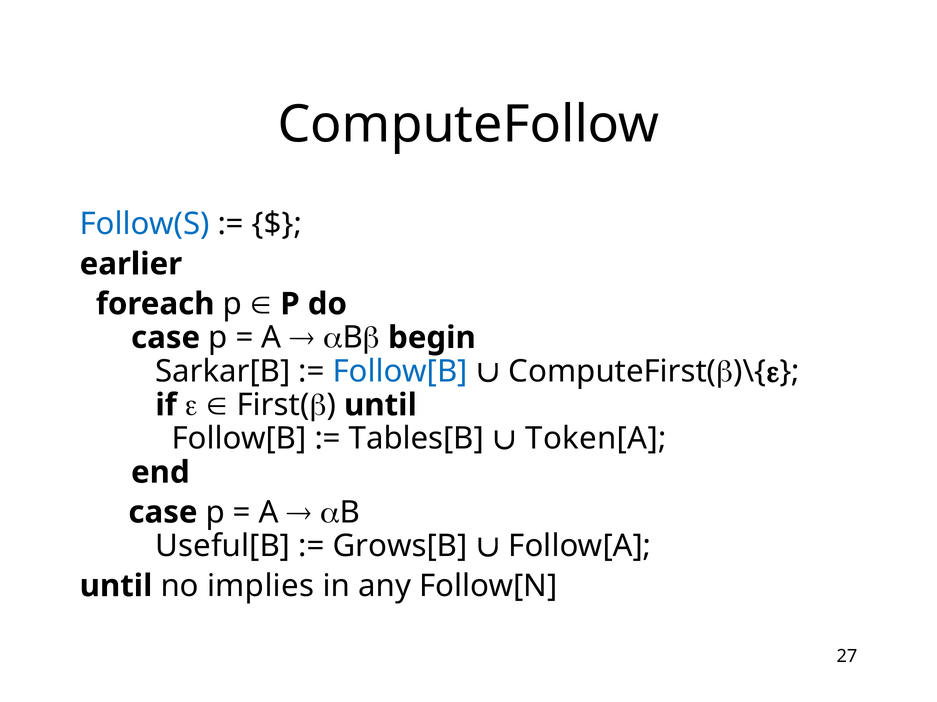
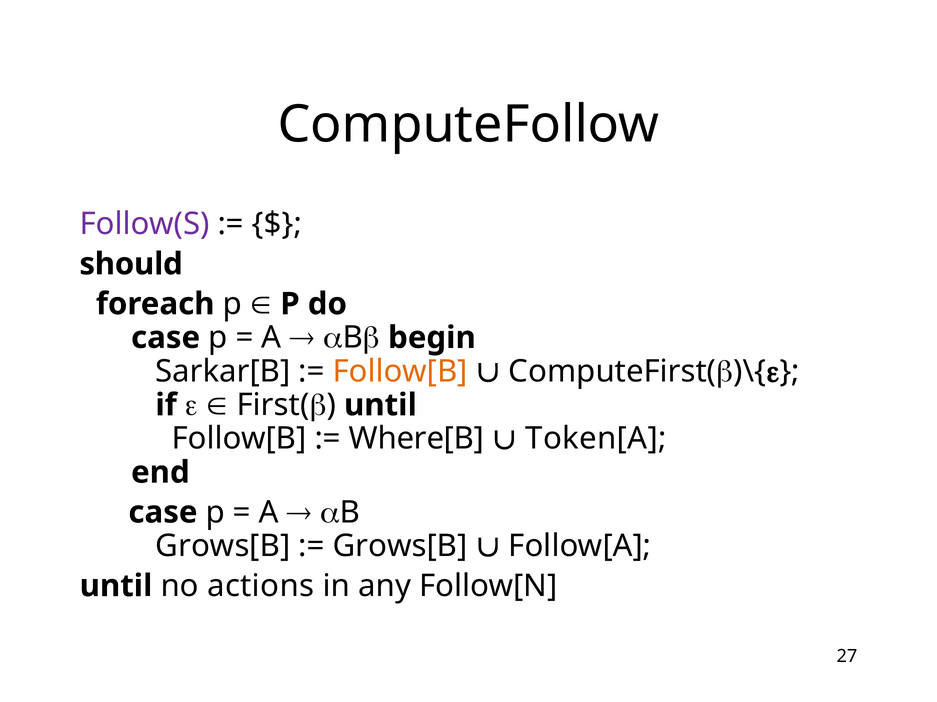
Follow(S colour: blue -> purple (145, 224)
earlier: earlier -> should (131, 264)
Follow[B colour: blue -> orange (400, 372)
Tables[B: Tables[B -> Where[B (416, 439)
Useful[B: Useful[B -> Grows[B (223, 547)
implies: implies -> actions (261, 586)
